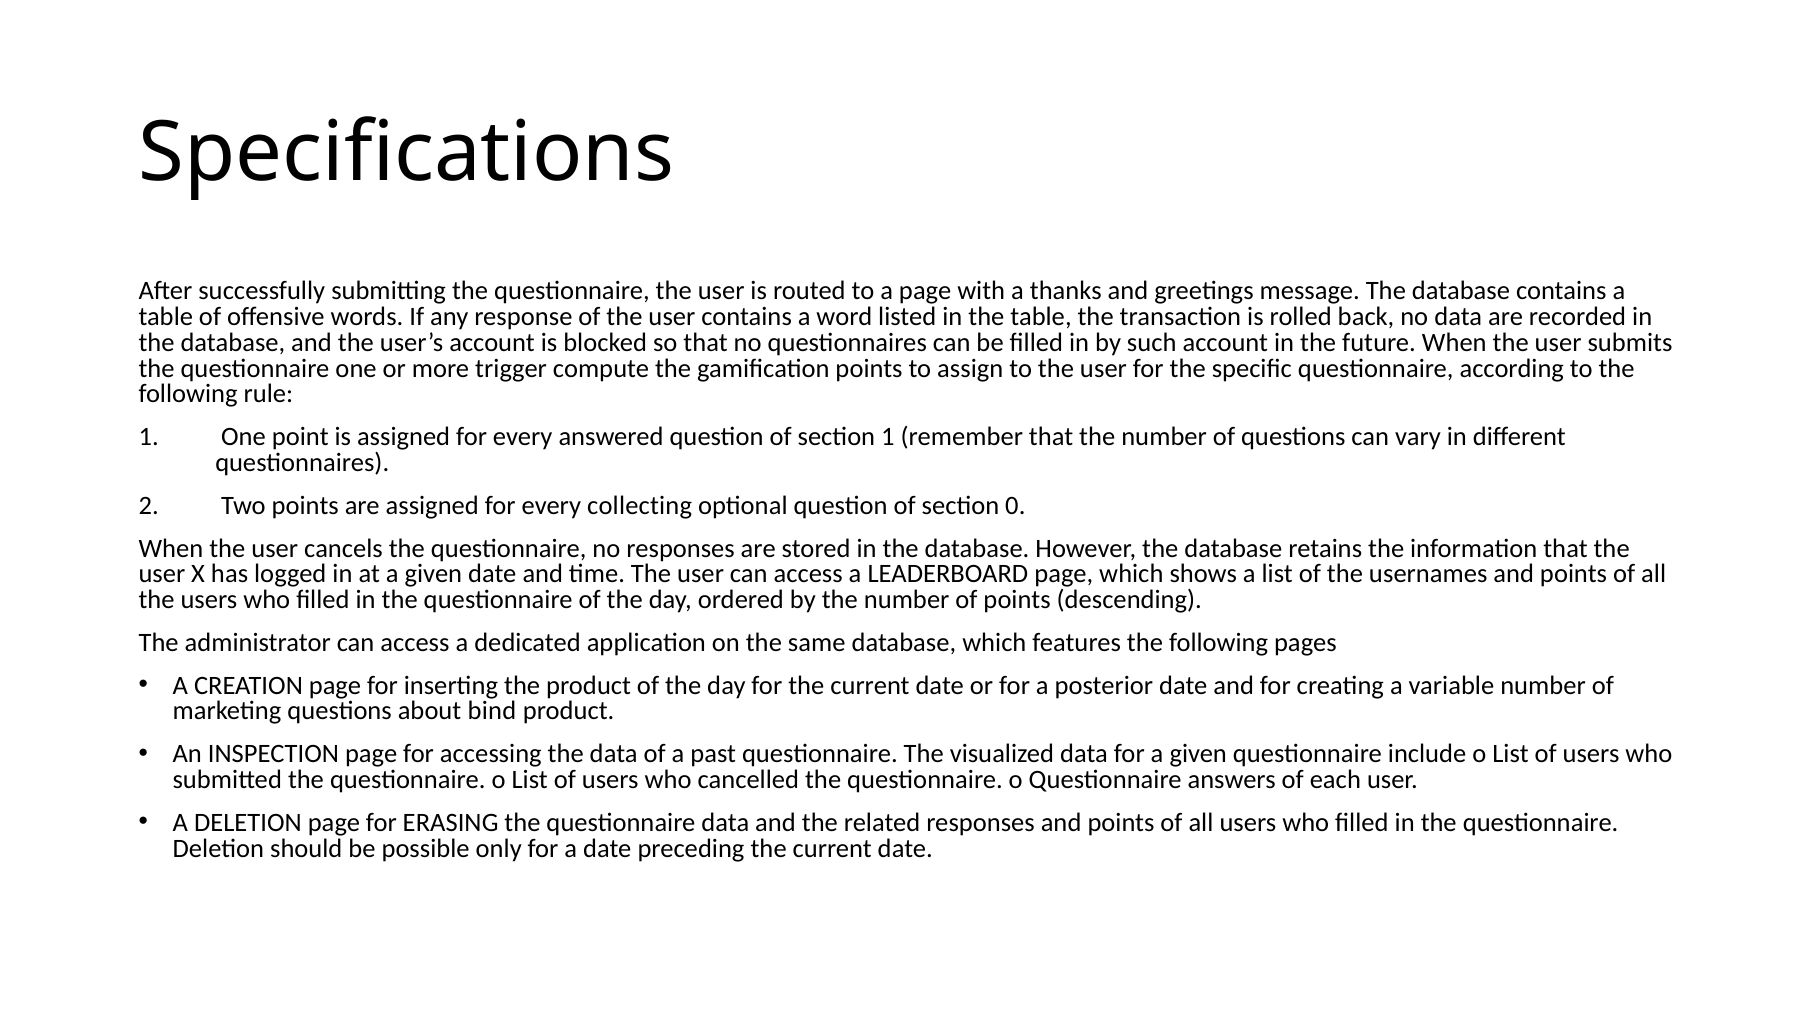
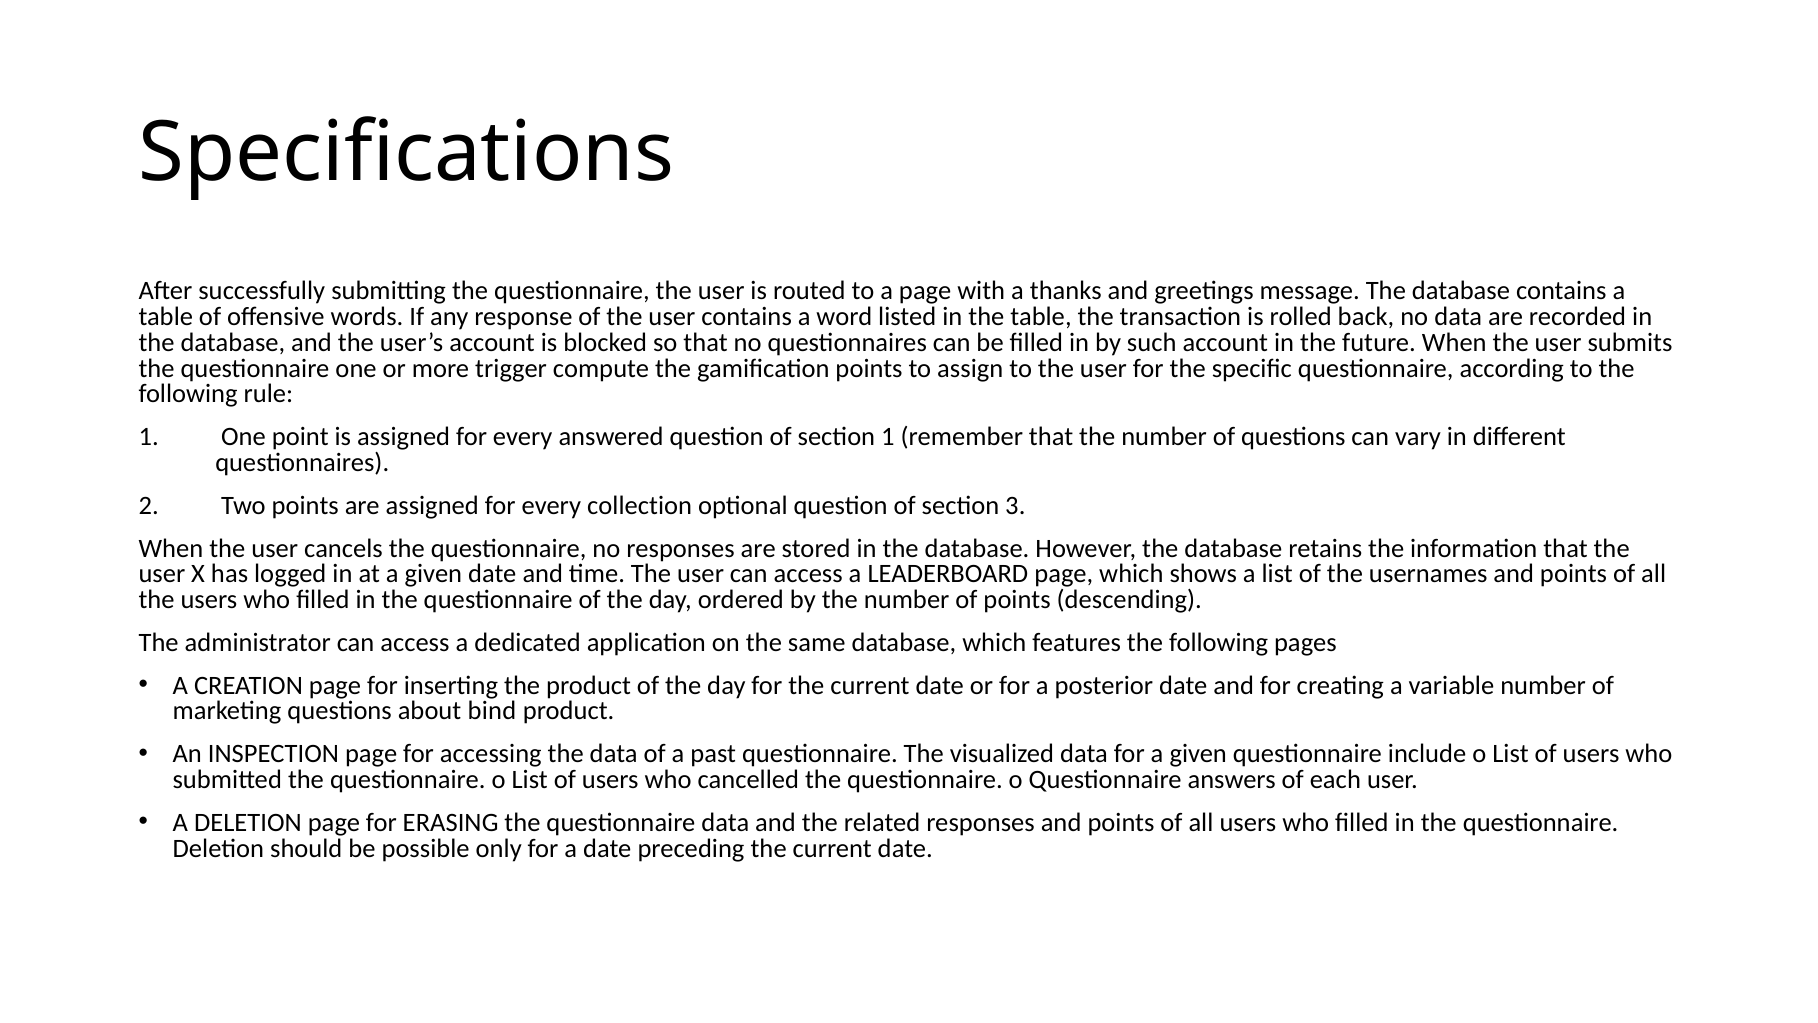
collecting: collecting -> collection (640, 505)
0: 0 -> 3 (1015, 505)
